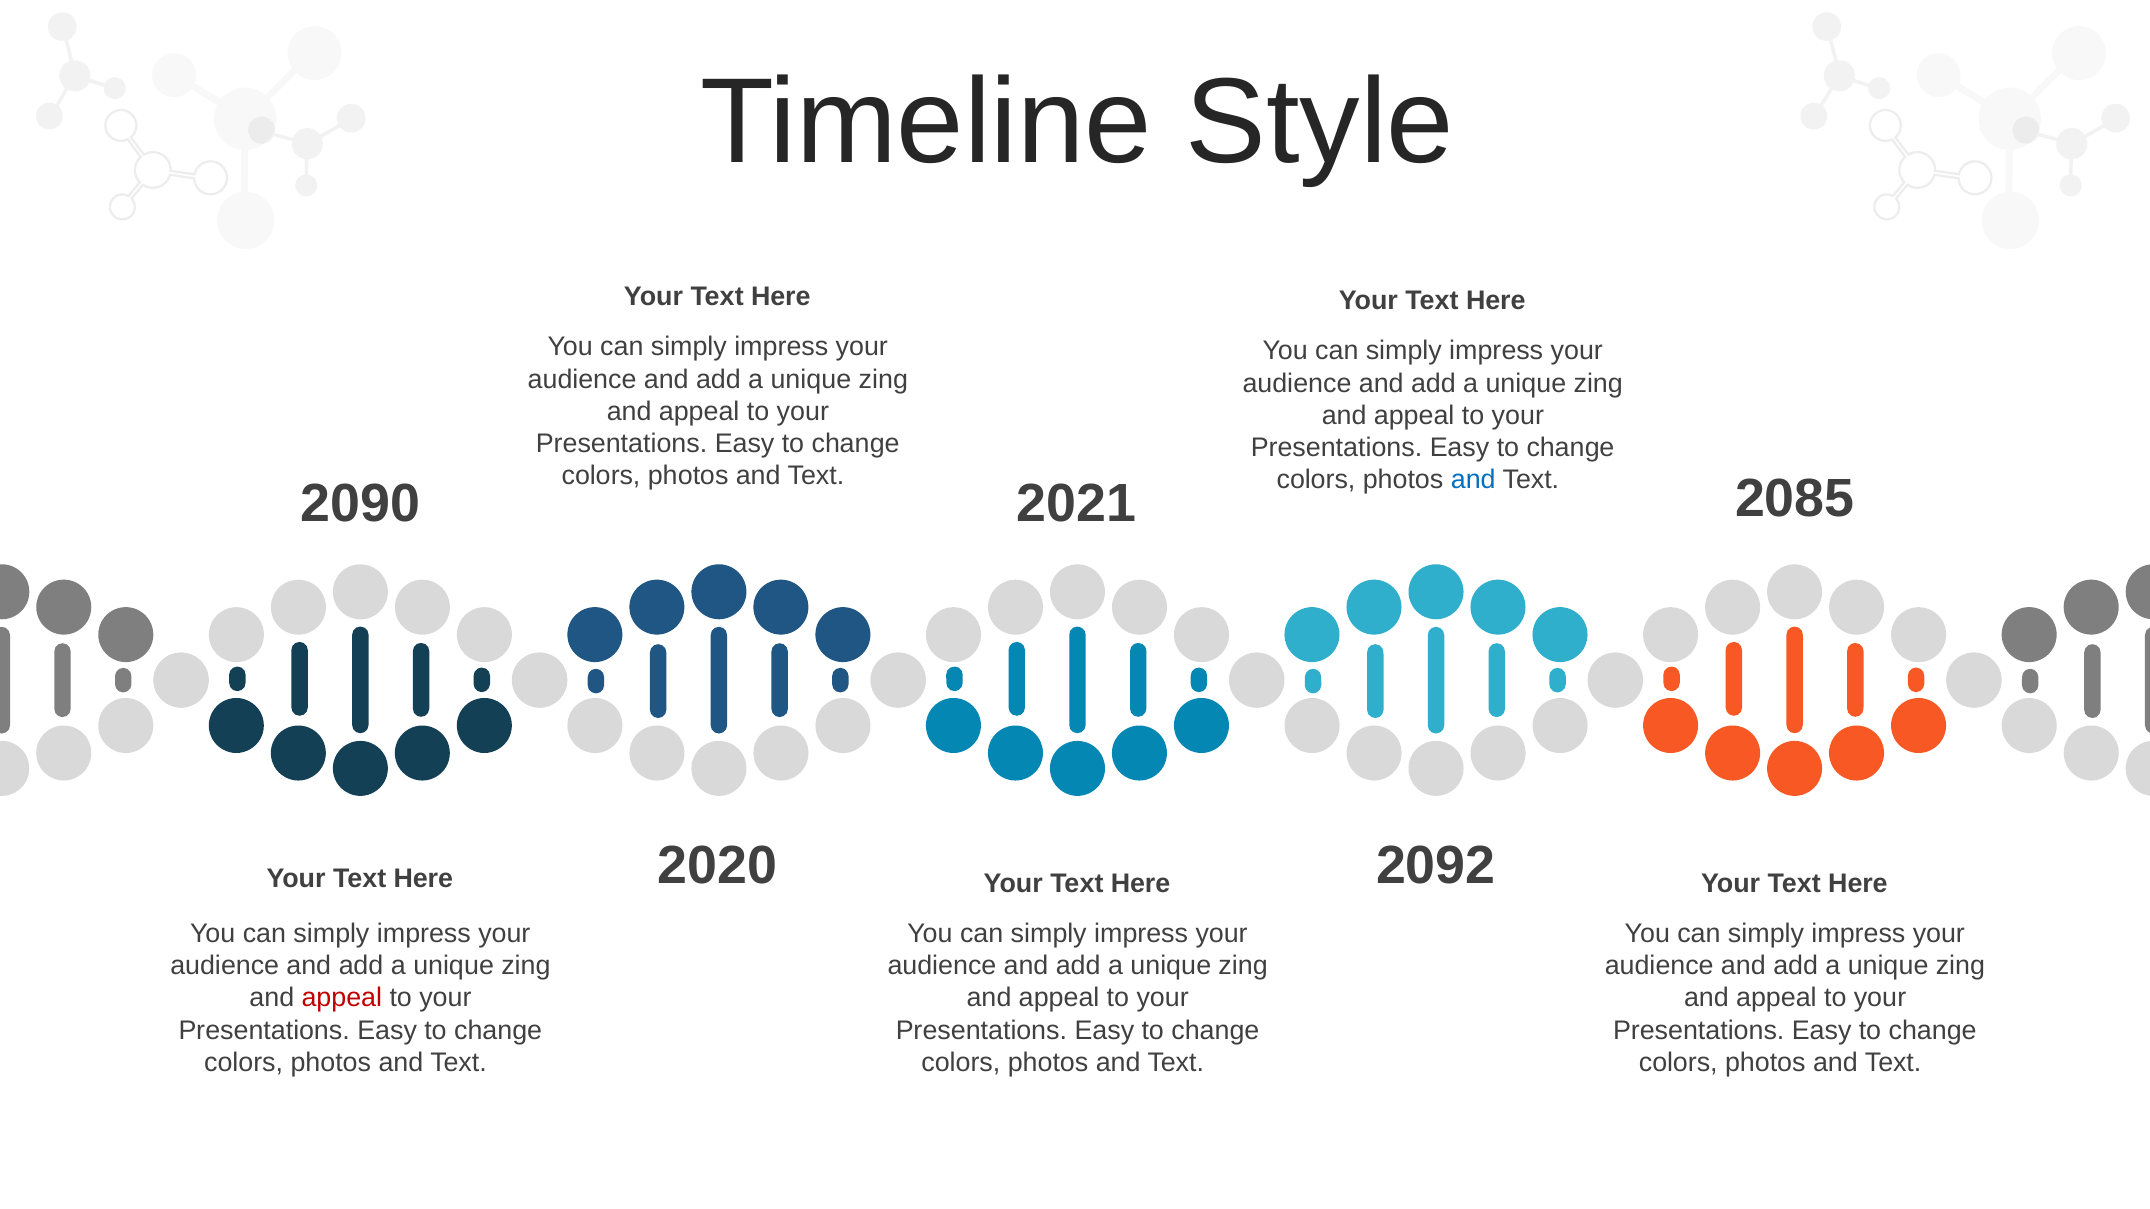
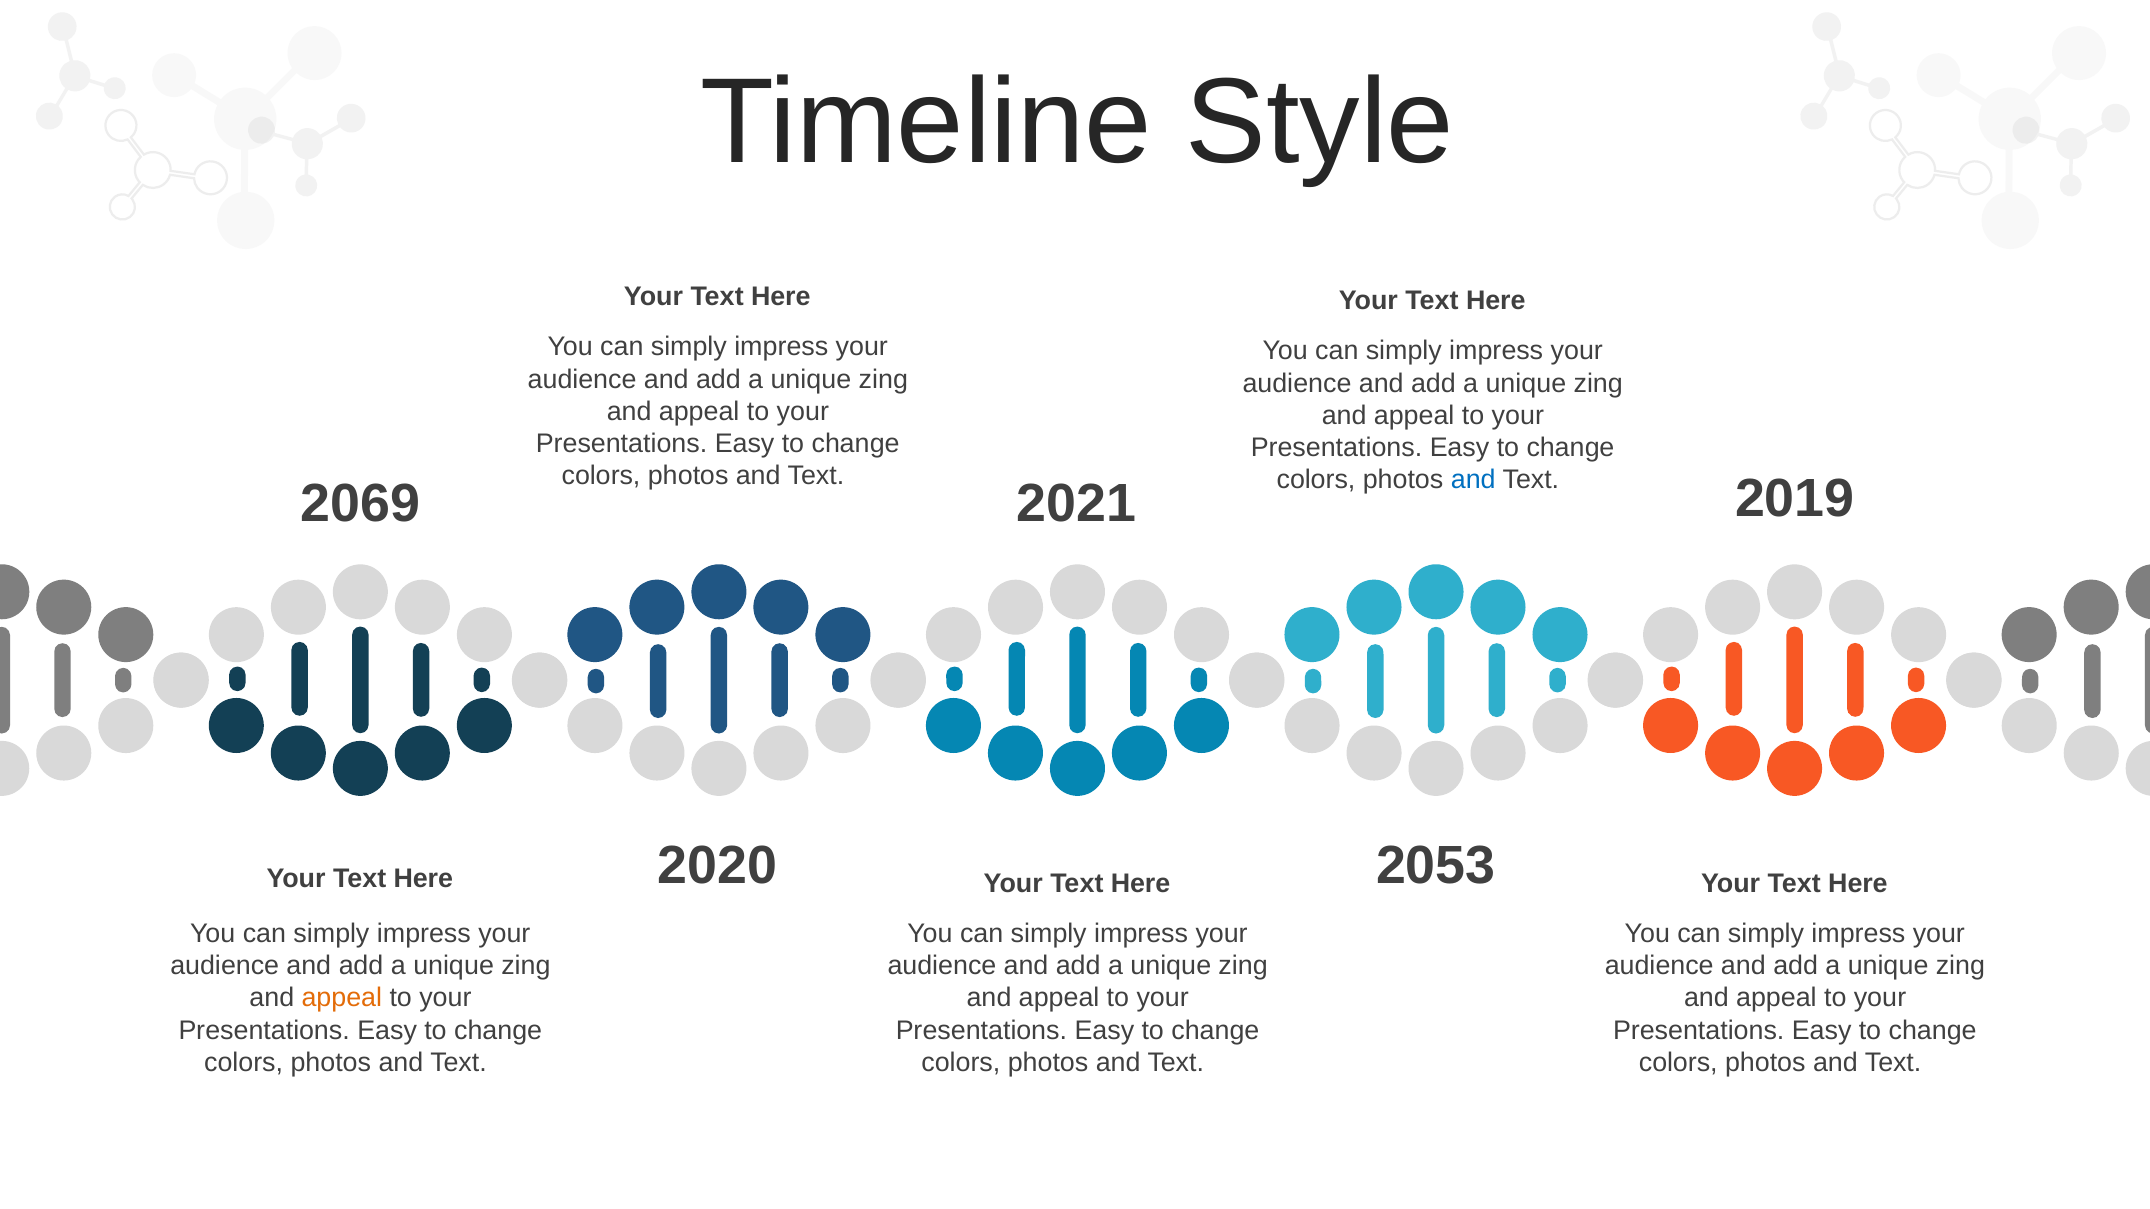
2085: 2085 -> 2019 (1795, 499)
2090: 2090 -> 2069 (360, 504)
2092: 2092 -> 2053 (1436, 866)
appeal colour: red -> orange (342, 998)
